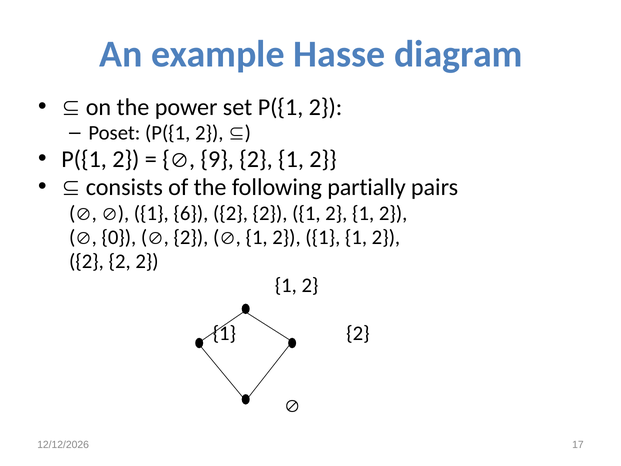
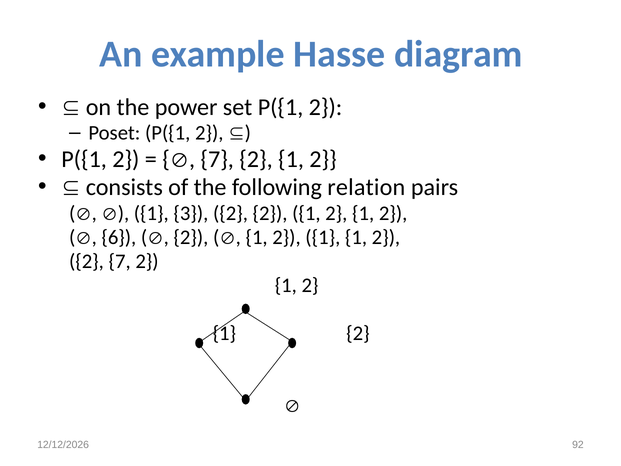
9: 9 -> 7 (217, 159)
partially: partially -> relation (366, 187)
6: 6 -> 3 (191, 213)
0: 0 -> 6 (119, 237)
2: 2 -> 7 (120, 261)
17: 17 -> 92 (578, 445)
